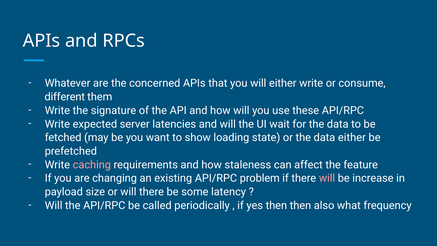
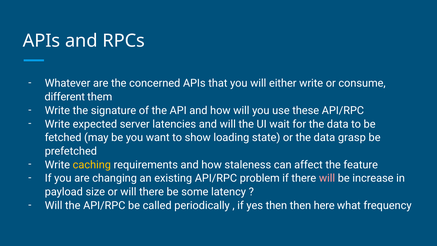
data either: either -> grasp (352, 138)
caching colour: pink -> yellow (92, 165)
also: also -> here (324, 205)
